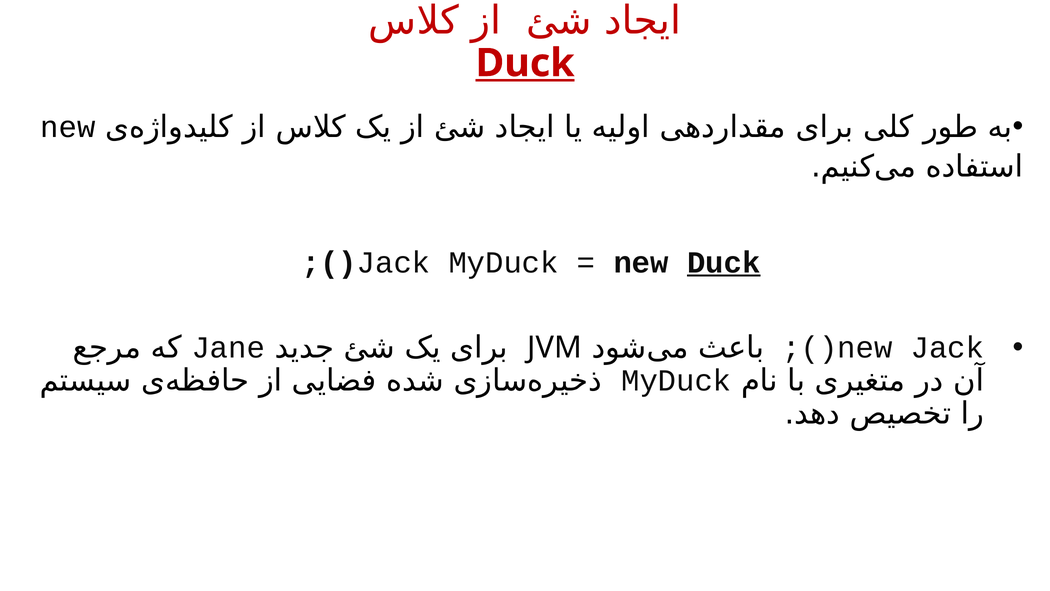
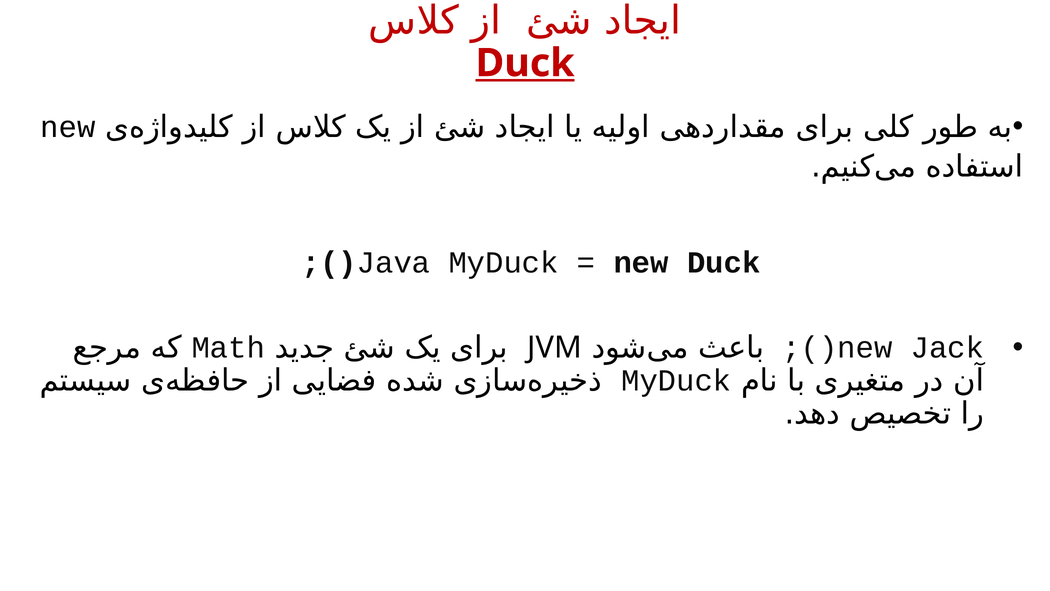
Jack: Jack -> Java (394, 262)
Duck underline: present -> none (724, 262)
Jane: Jane -> Math (228, 348)
